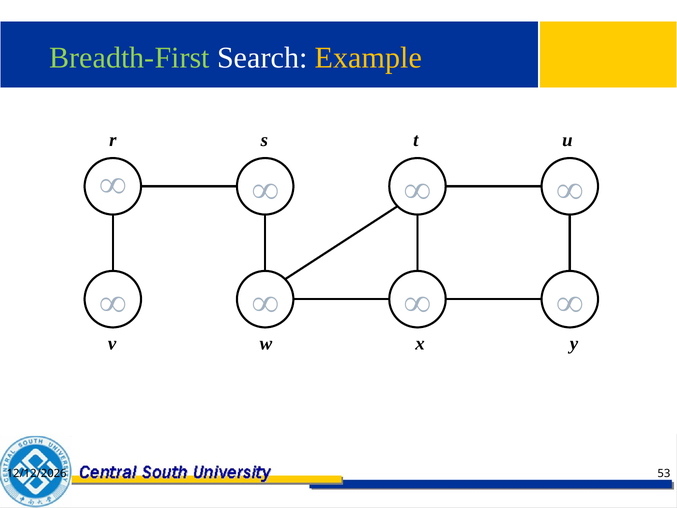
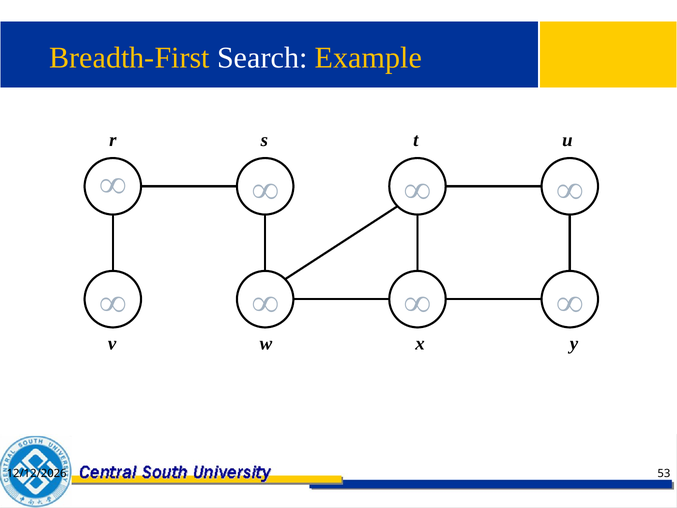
Breadth-First colour: light green -> yellow (129, 58)
